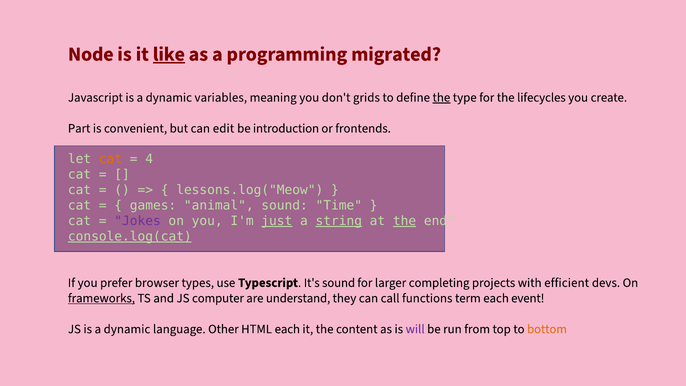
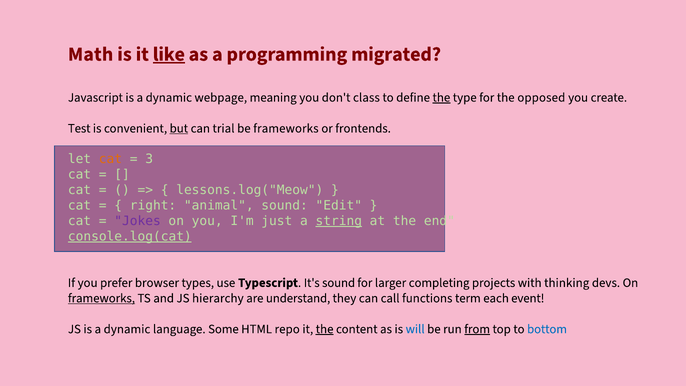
Node: Node -> Math (91, 54)
variables: variables -> webpage (221, 97)
grids: grids -> class (366, 97)
lifecycles: lifecycles -> opposed (541, 97)
Part: Part -> Test (79, 128)
but underline: none -> present (179, 128)
edit: edit -> trial (224, 128)
be introduction: introduction -> frameworks (286, 128)
4: 4 -> 3 (149, 159)
games: games -> right (153, 205)
Time: Time -> Edit (339, 205)
just underline: present -> none (277, 221)
the underline: present -> none (405, 221)
efficient: efficient -> thinking (567, 283)
computer: computer -> hierarchy (218, 298)
Other: Other -> Some (223, 329)
HTML each: each -> repo (287, 329)
the underline: none -> present (325, 329)
will colour: purple -> blue (415, 329)
from underline: none -> present (477, 329)
bottom colour: orange -> blue (547, 329)
